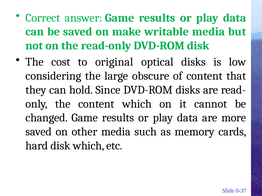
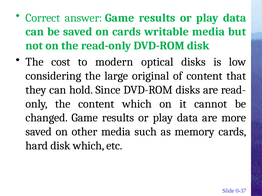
on make: make -> cards (127, 32)
original: original -> modern (114, 62)
obscure: obscure -> original (151, 76)
